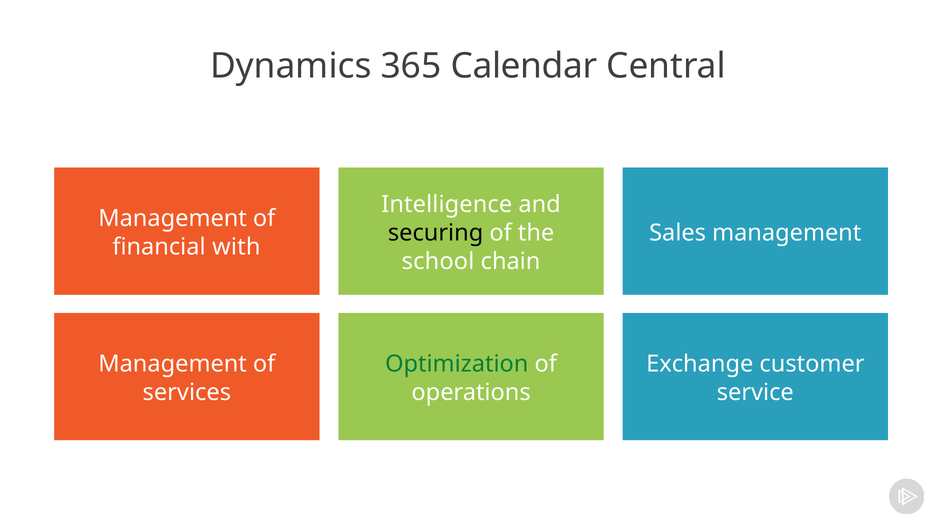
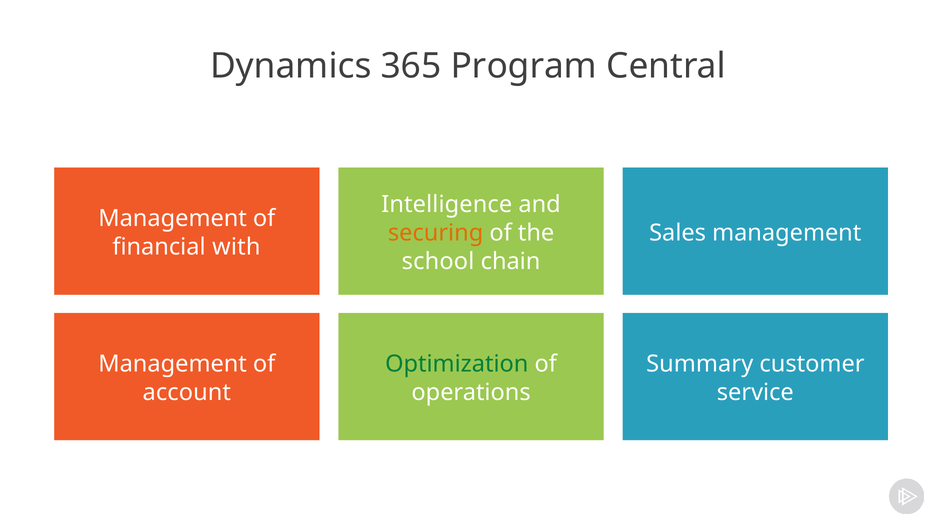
Calendar: Calendar -> Program (524, 66)
securing colour: black -> orange (436, 233)
Exchange: Exchange -> Summary (700, 364)
services: services -> account (187, 392)
